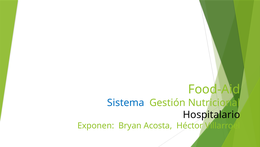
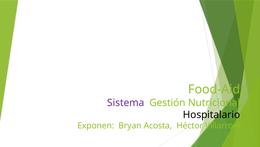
Sistema colour: blue -> purple (126, 102)
